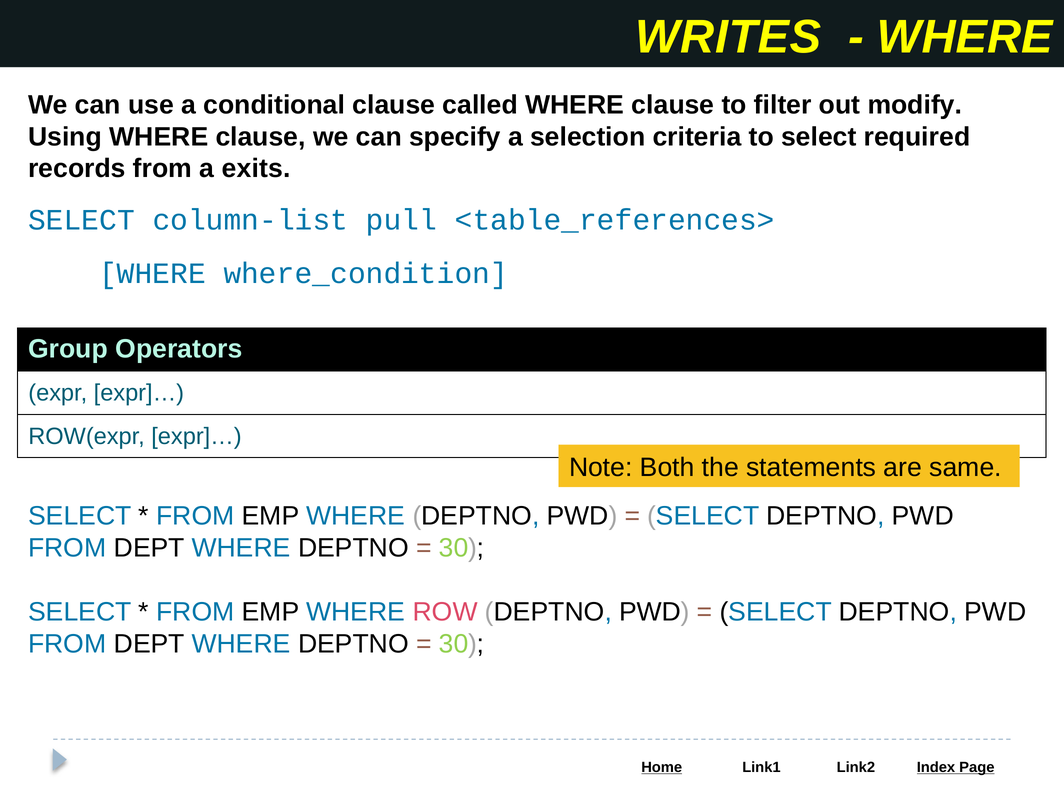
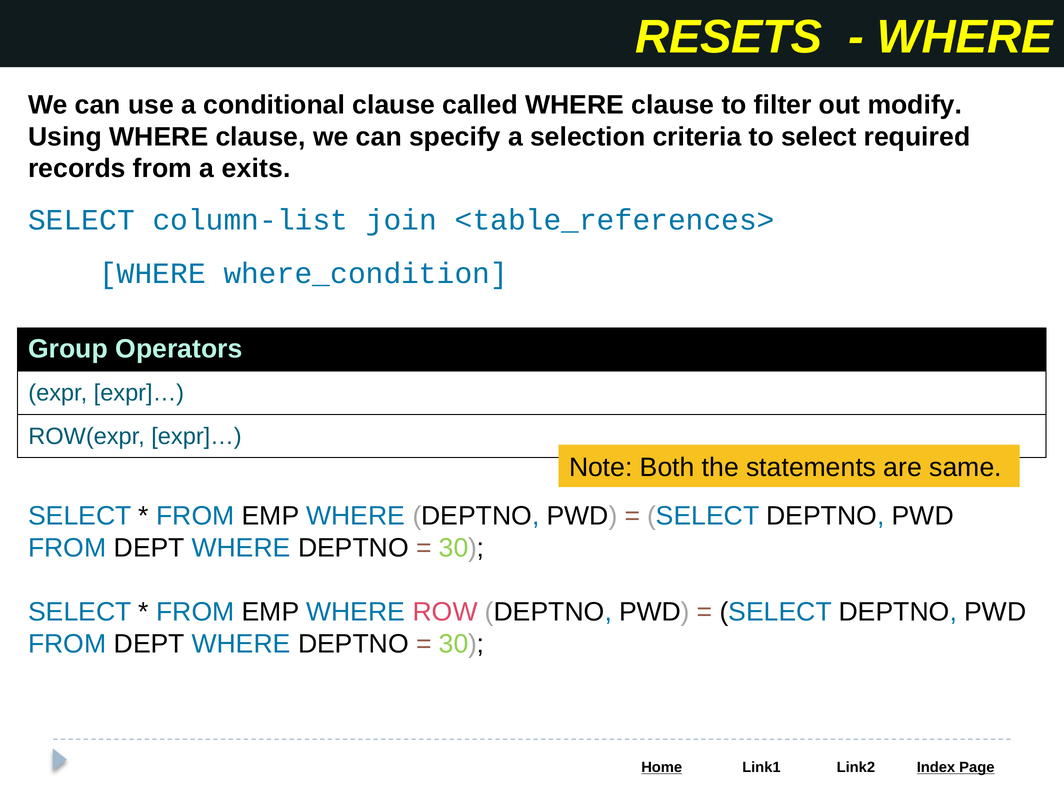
WRITES: WRITES -> RESETS (729, 37)
pull: pull -> join (401, 220)
